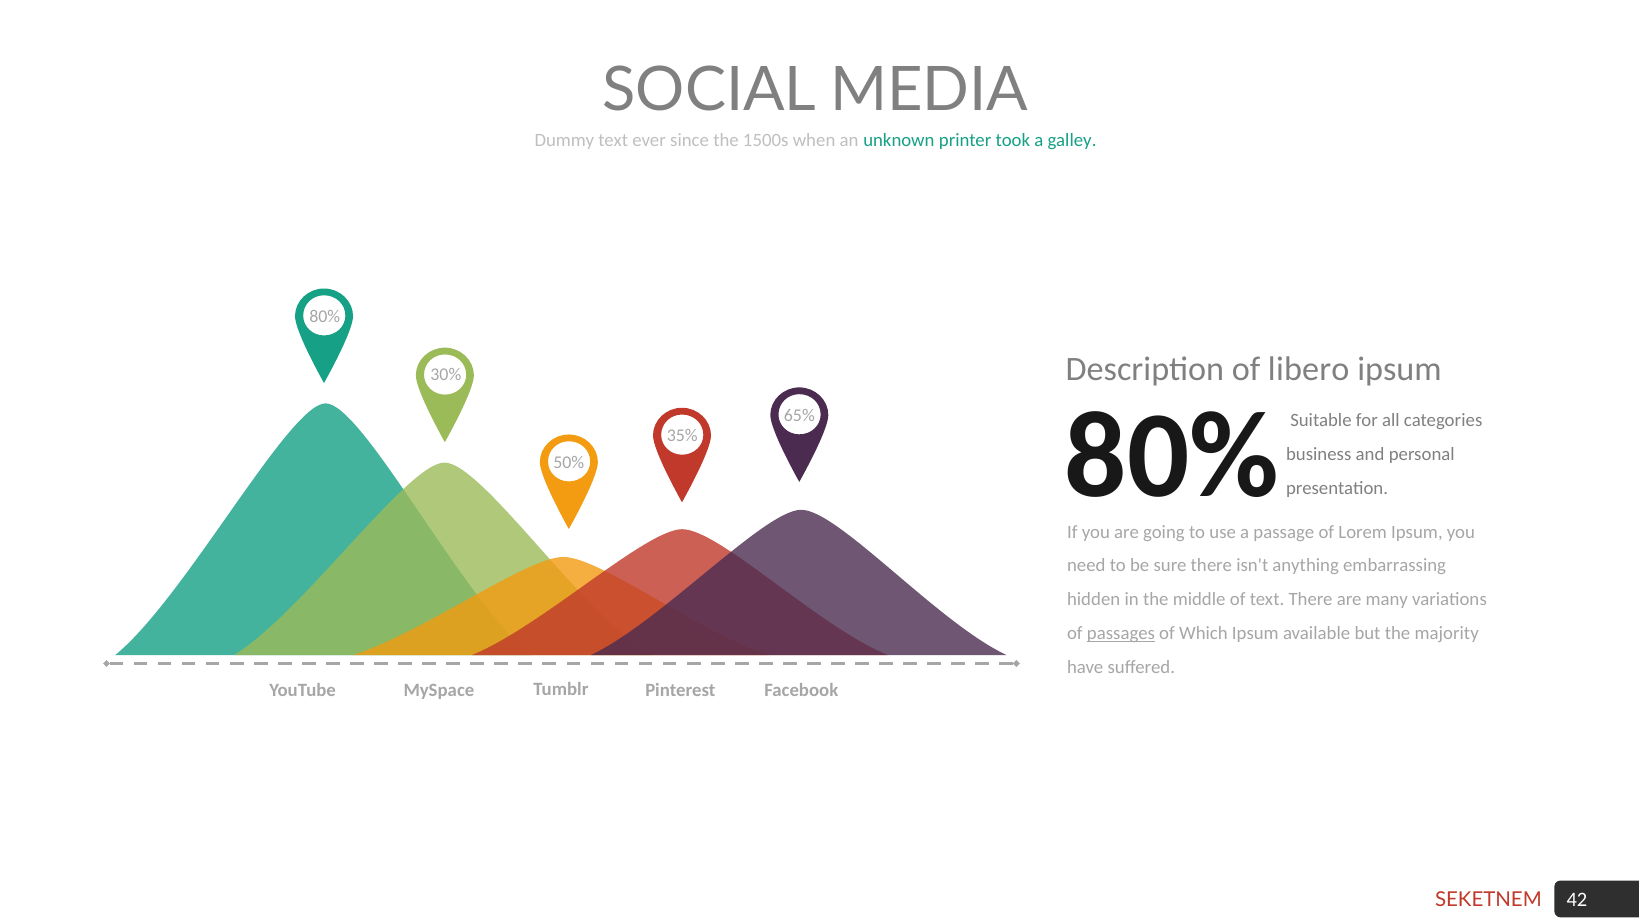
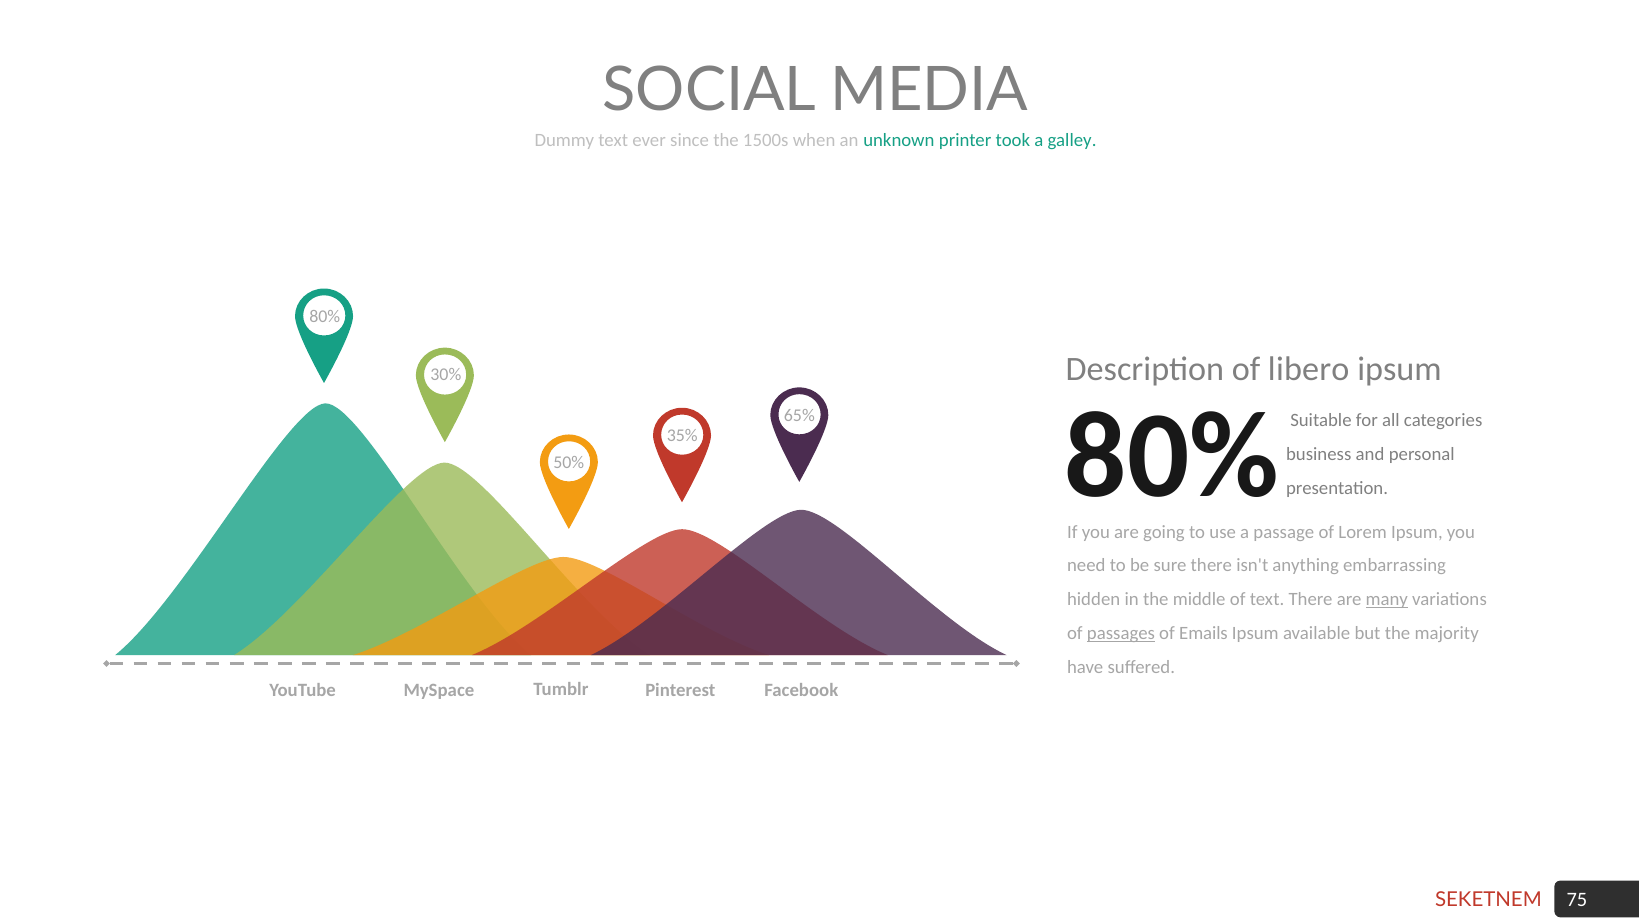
many underline: none -> present (1387, 599)
Which: Which -> Emails (1204, 633)
42: 42 -> 75 (1577, 900)
